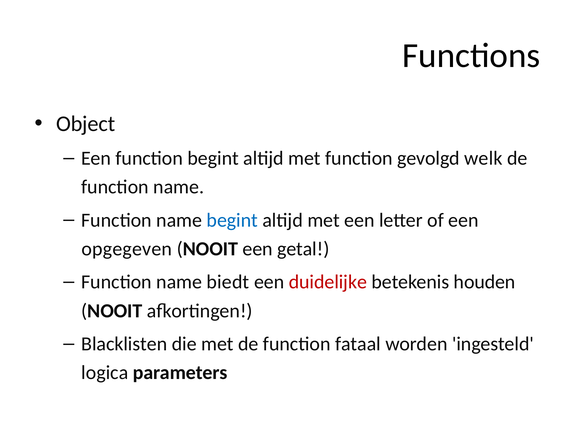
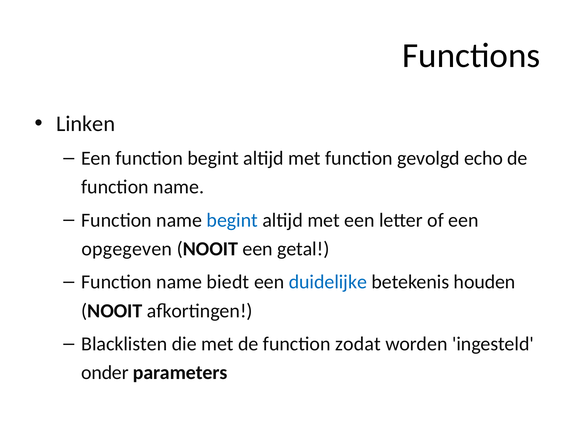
Object: Object -> Linken (86, 124)
welk: welk -> echo (484, 158)
duidelijke colour: red -> blue (328, 282)
fataal: fataal -> zodat (358, 344)
logica: logica -> onder (105, 373)
